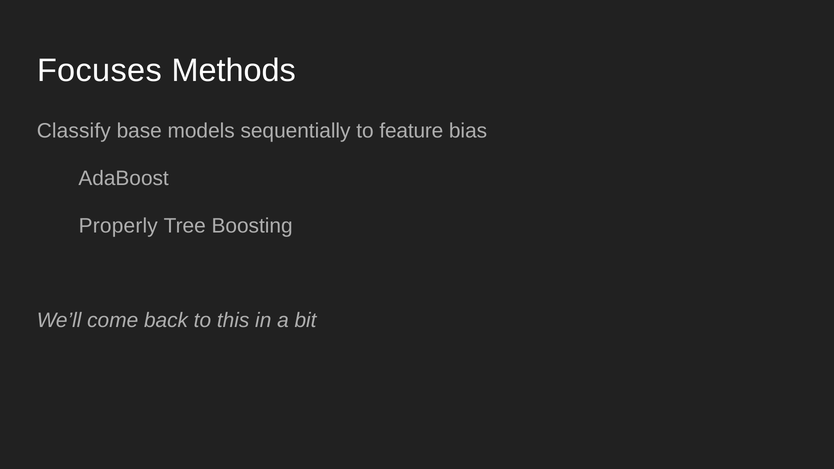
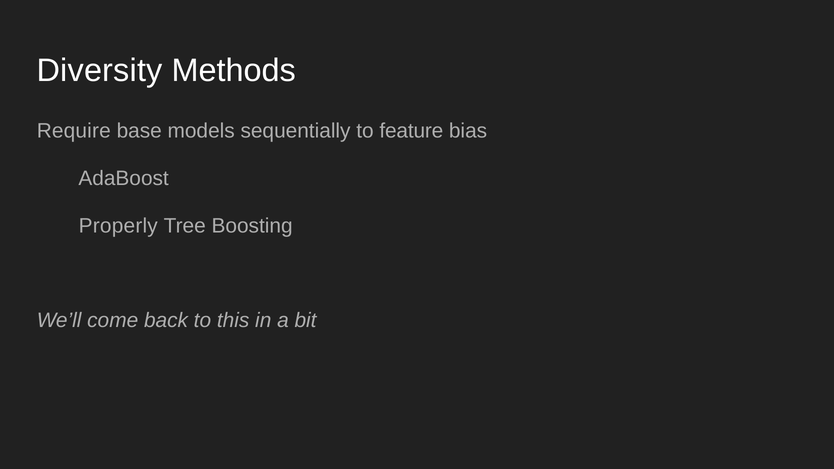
Focuses: Focuses -> Diversity (100, 71)
Classify: Classify -> Require (74, 131)
